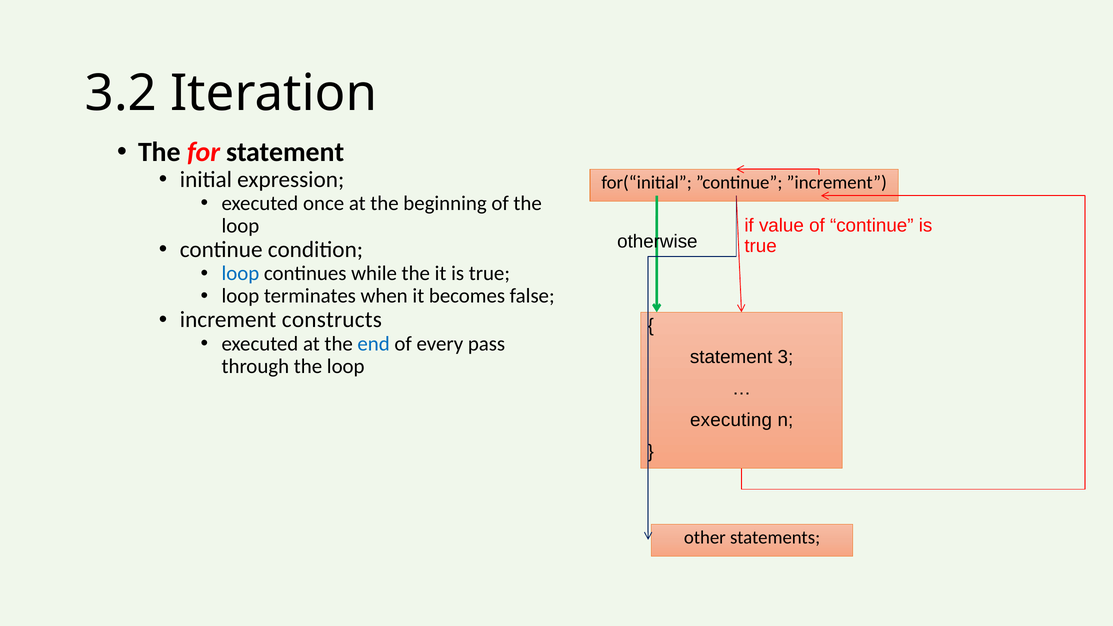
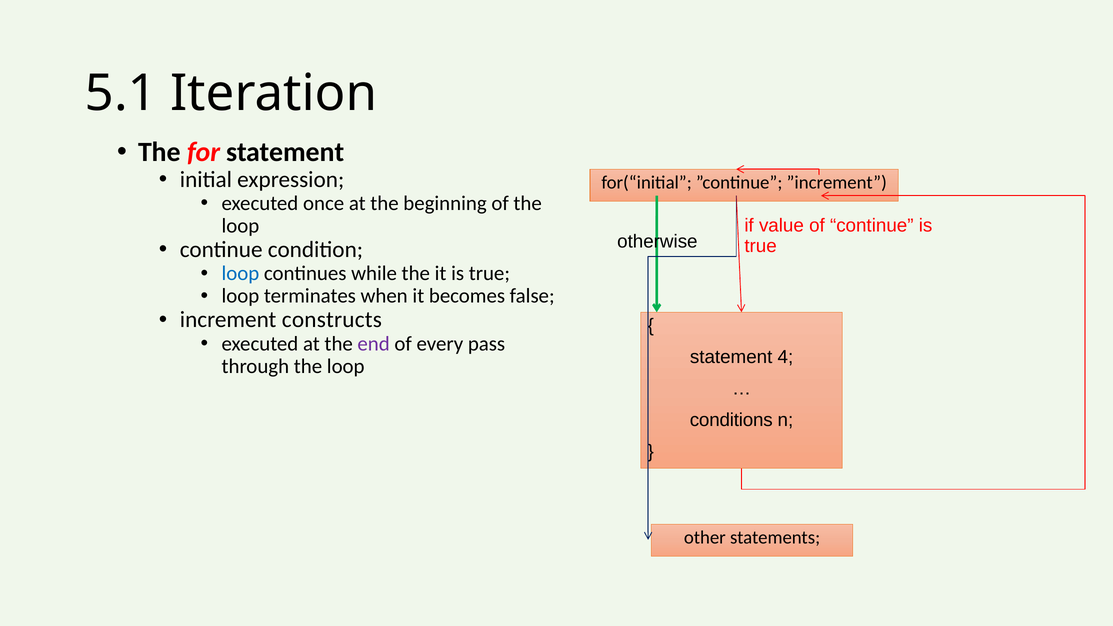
3.2: 3.2 -> 5.1 (121, 93)
end colour: blue -> purple (374, 344)
3: 3 -> 4 (785, 357)
executing: executing -> conditions (731, 420)
